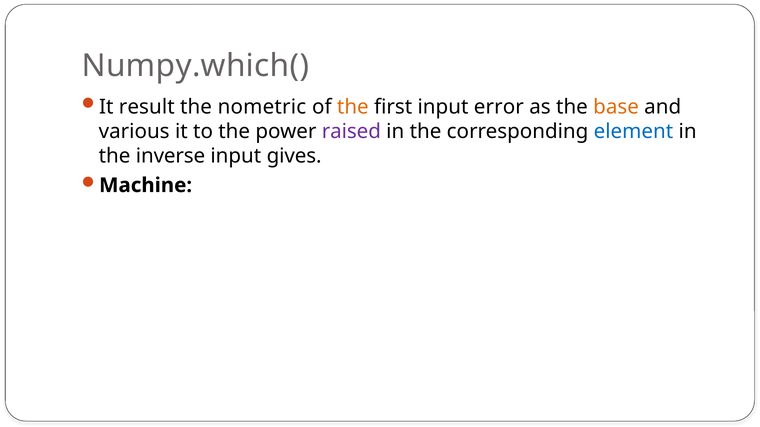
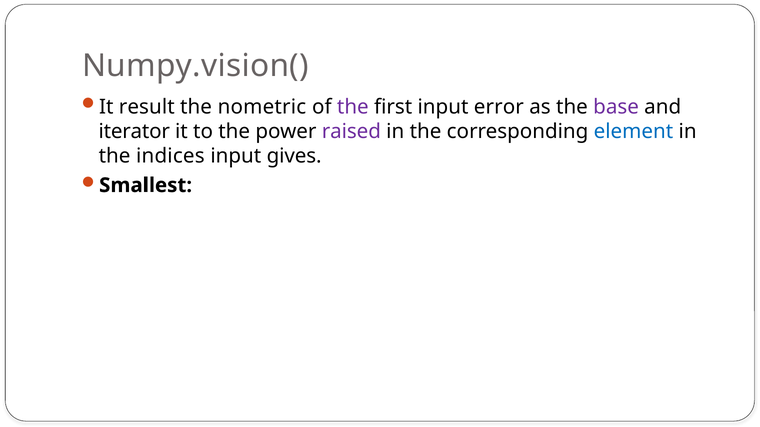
Numpy.which(: Numpy.which( -> Numpy.vision( (195, 66)
the colour: orange -> purple (353, 107)
base colour: orange -> purple (616, 107)
various: various -> iterator (134, 132)
inverse: inverse -> indices (170, 156)
Machine: Machine -> Smallest (146, 186)
